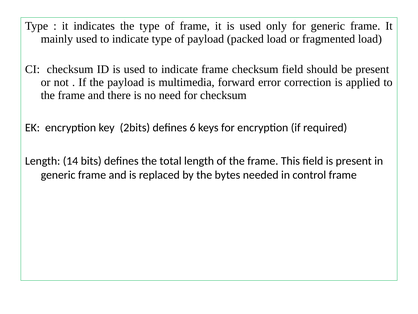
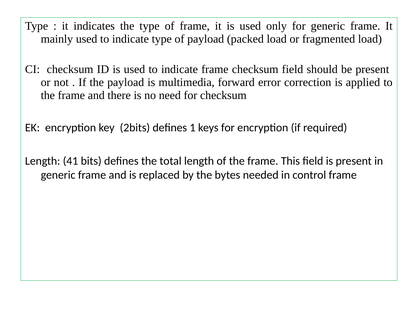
6: 6 -> 1 (193, 128)
14: 14 -> 41 (71, 161)
